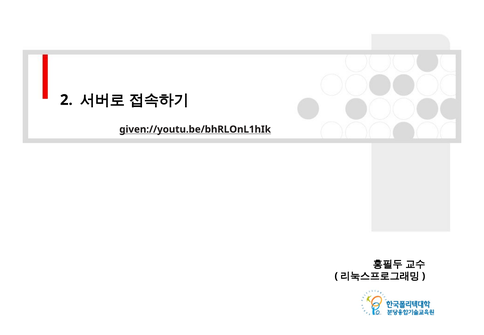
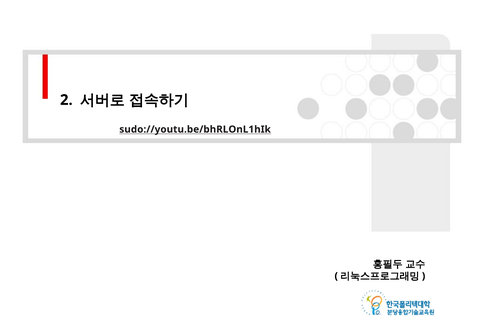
given://youtu.be/bhRLOnL1hIk: given://youtu.be/bhRLOnL1hIk -> sudo://youtu.be/bhRLOnL1hIk (195, 129)
